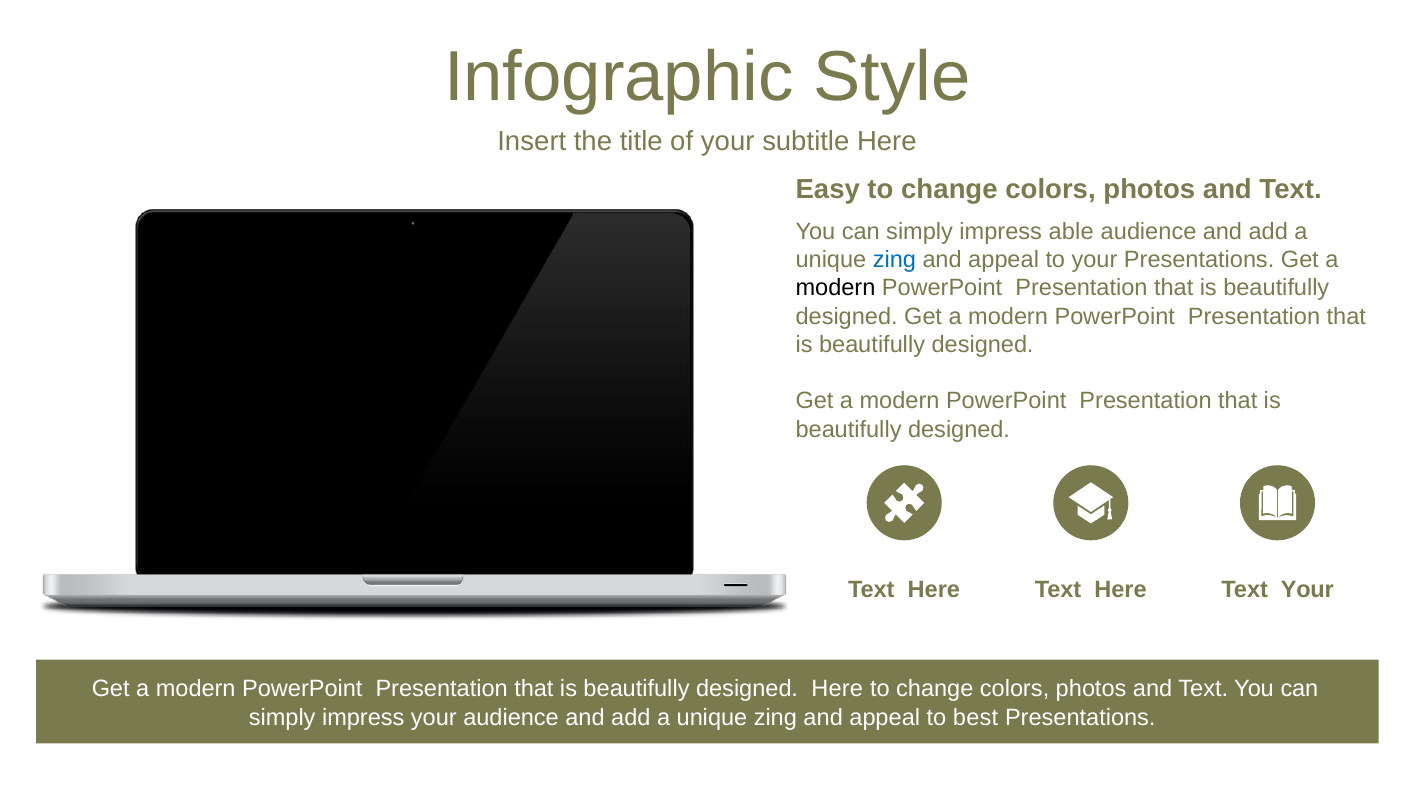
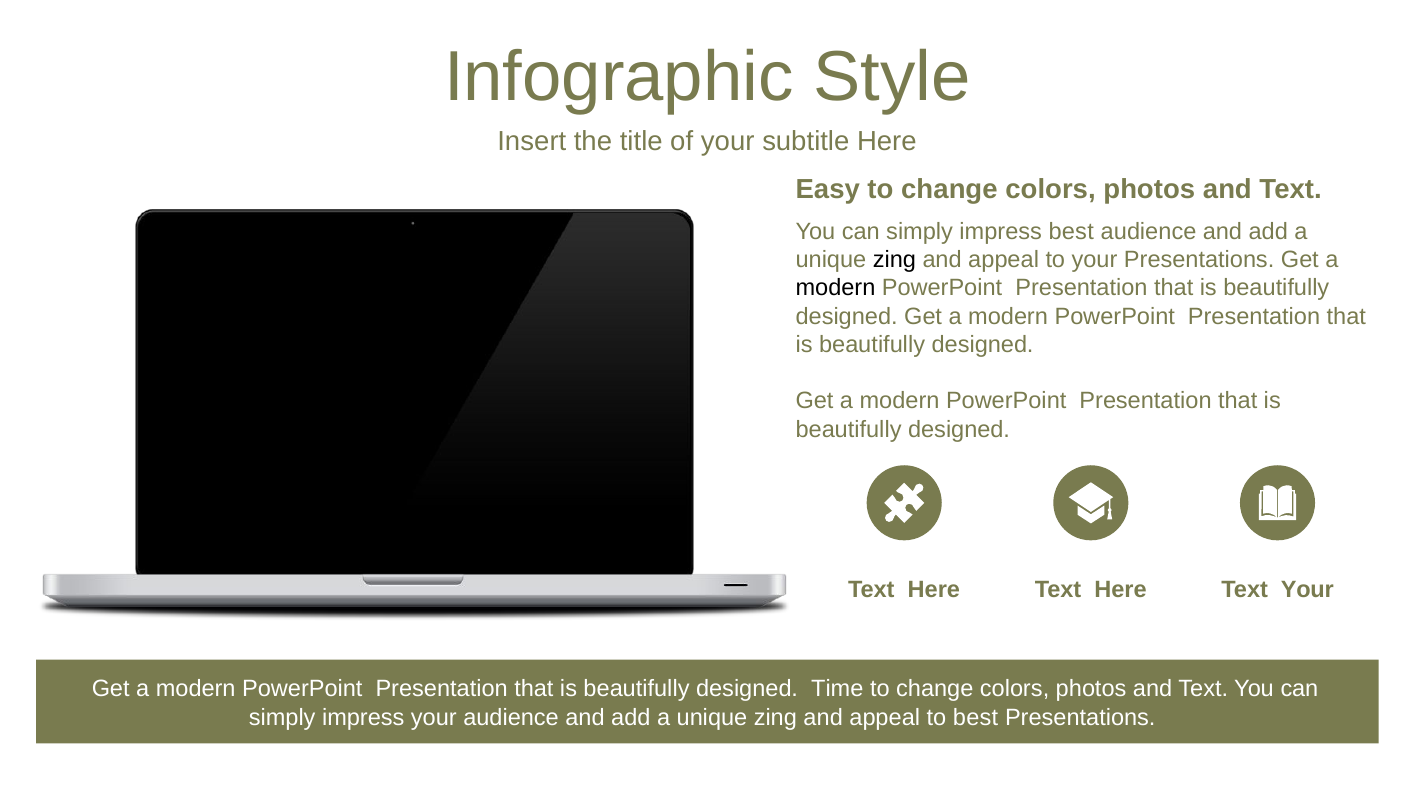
impress able: able -> best (1071, 231)
zing colour: blue -> black (894, 260)
designed Here: Here -> Time (837, 689)
